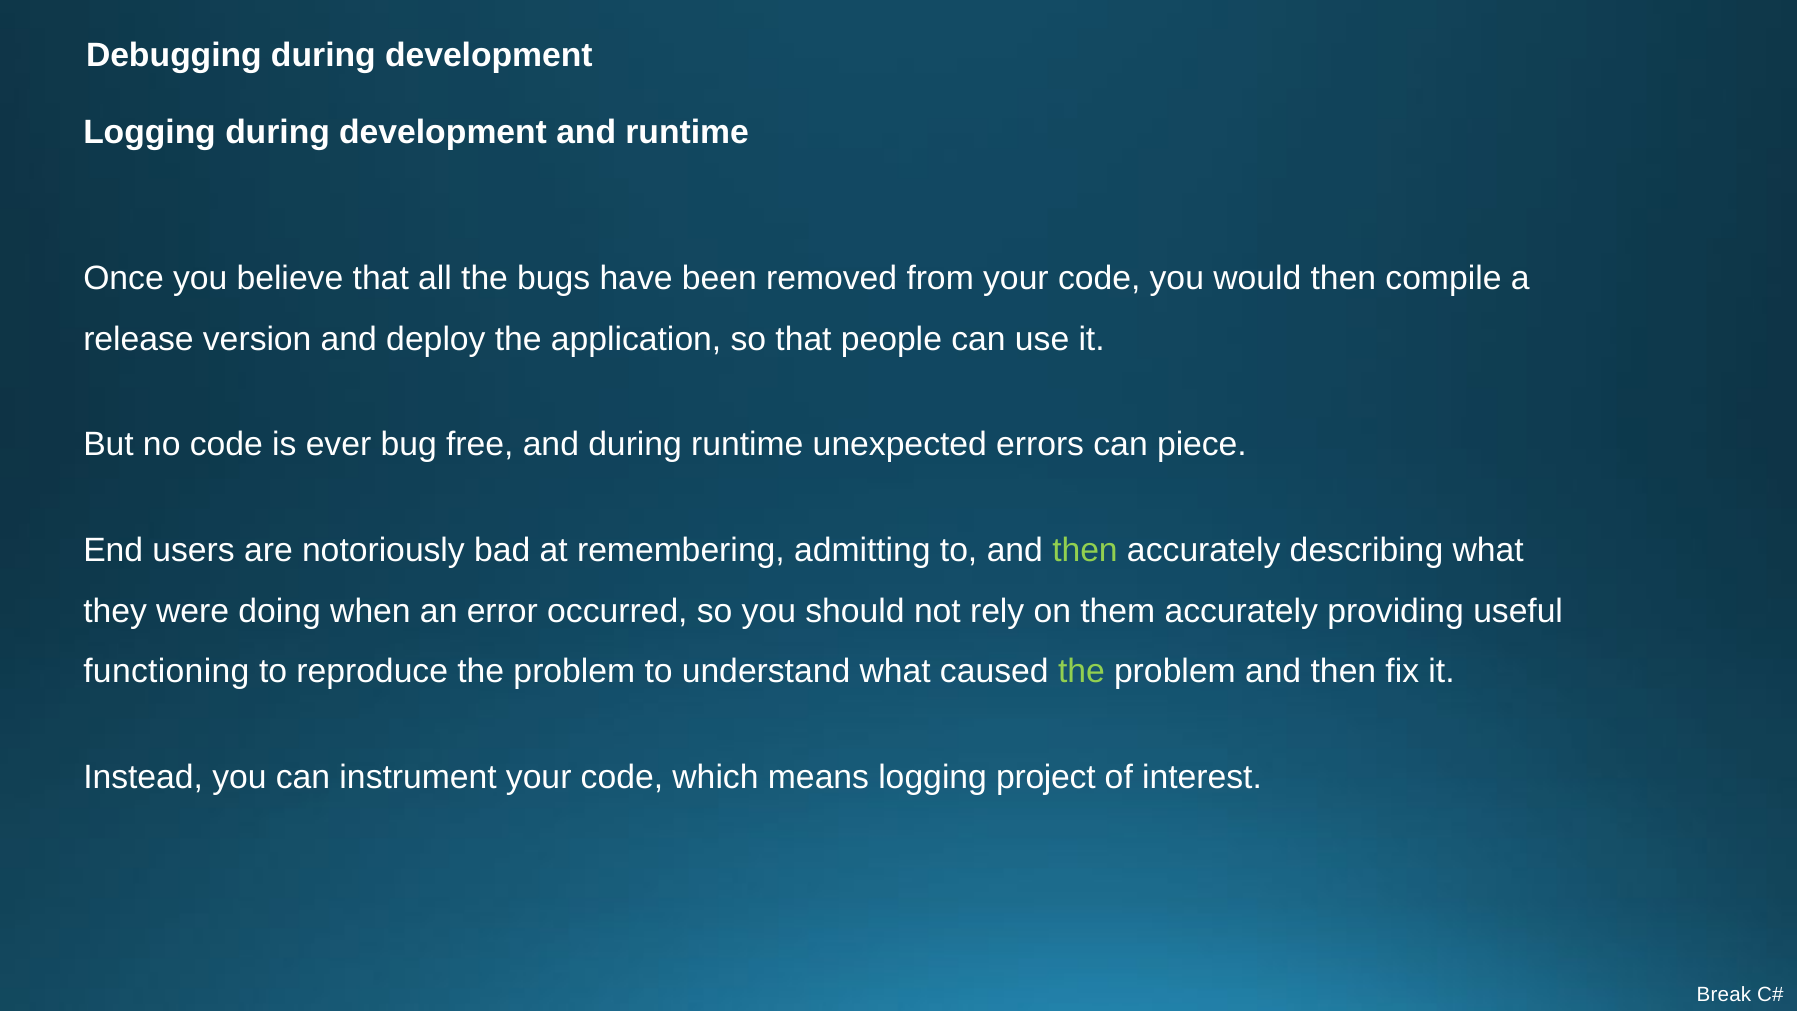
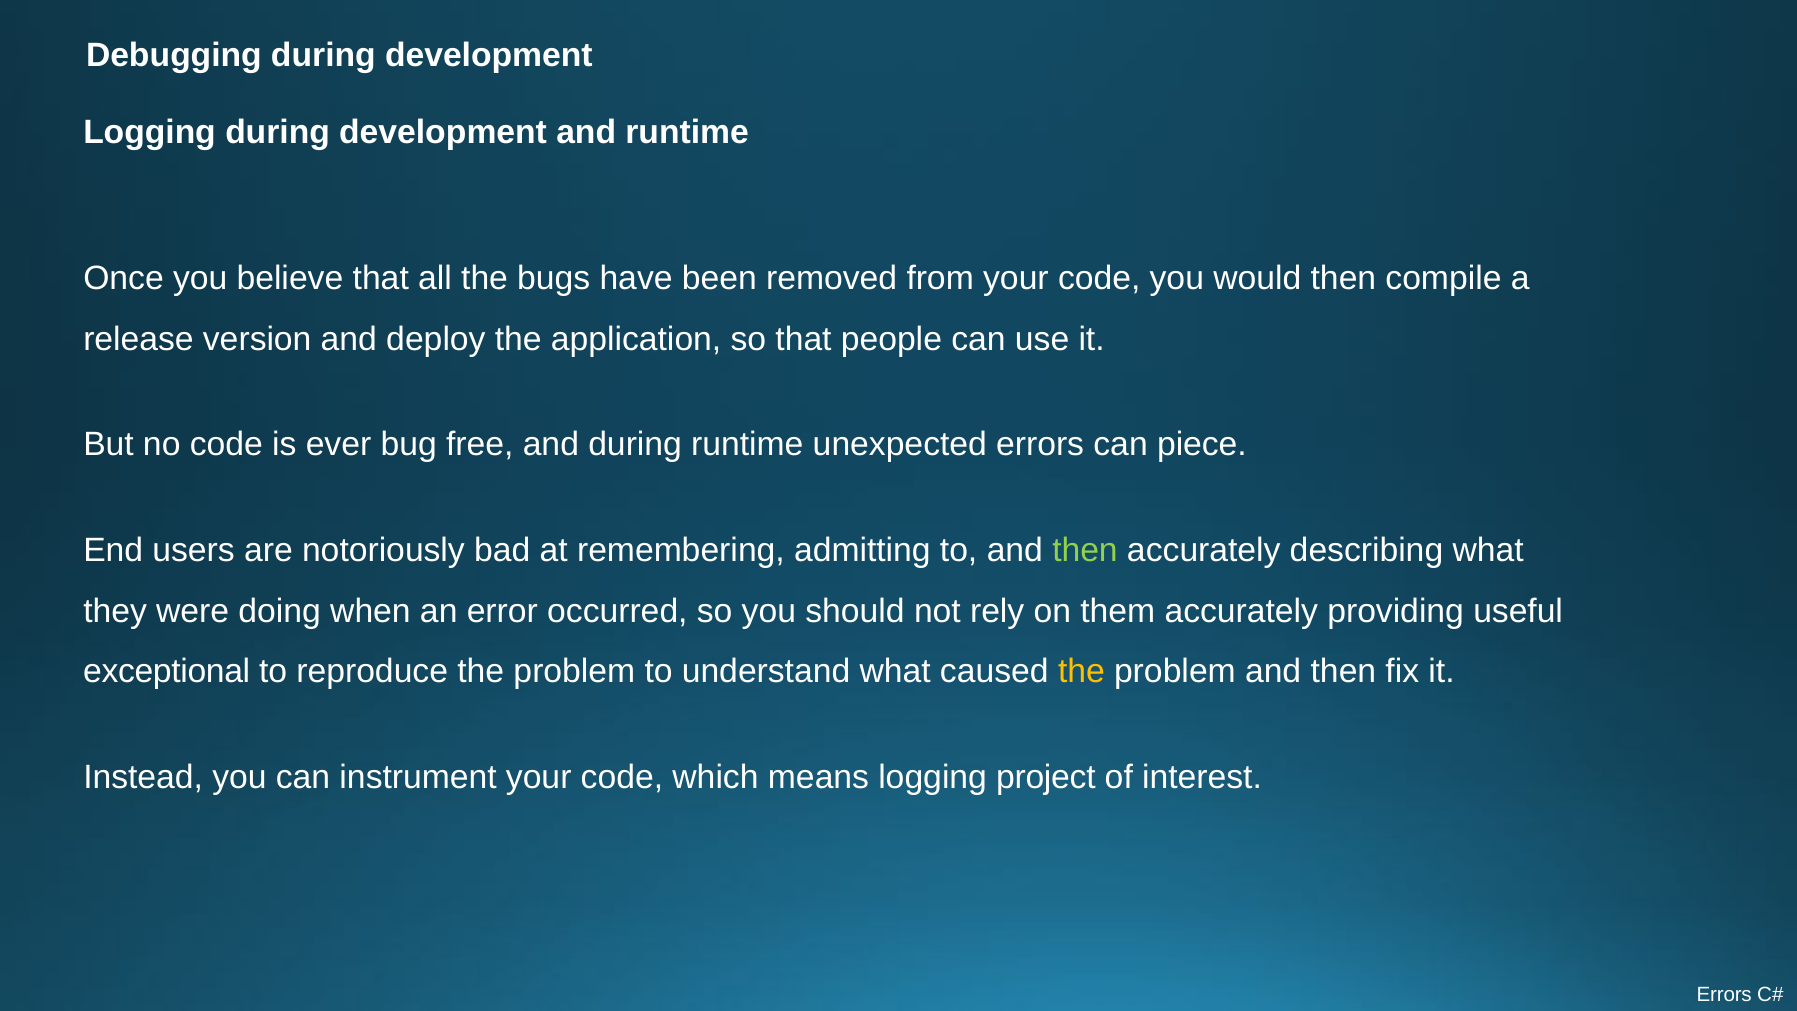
functioning: functioning -> exceptional (167, 672)
the colour: light green -> yellow (1081, 672)
Break: Break -> Errors (1724, 994)
